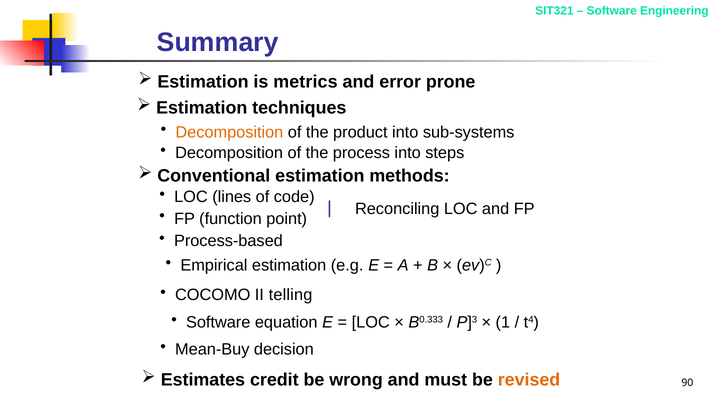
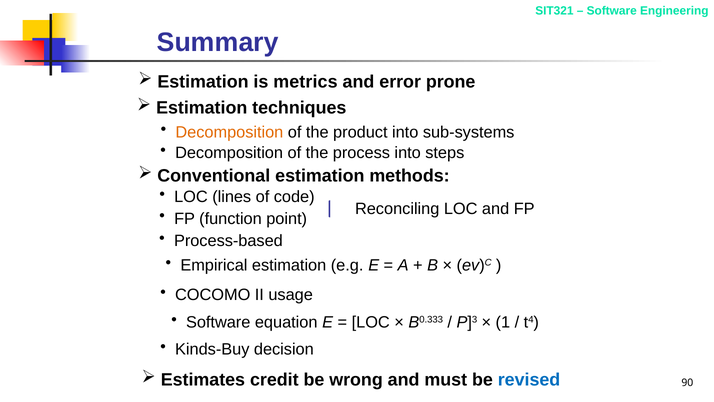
telling: telling -> usage (291, 295)
Mean-Buy: Mean-Buy -> Kinds-Buy (212, 349)
revised colour: orange -> blue (529, 380)
